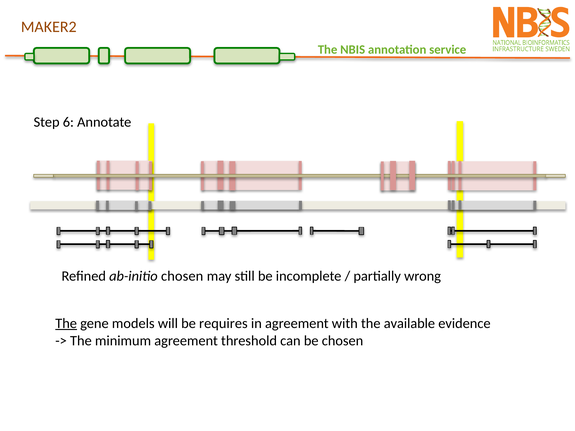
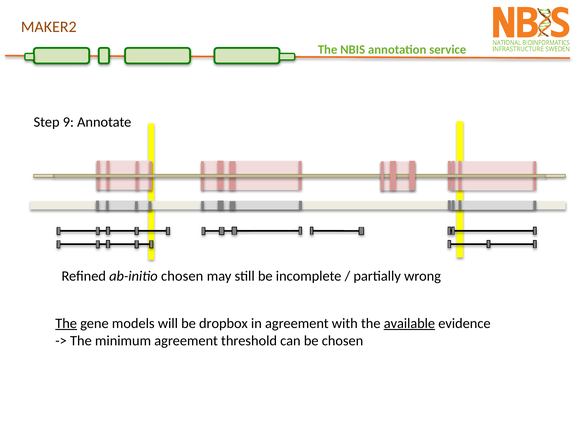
6: 6 -> 9 (68, 122)
requires: requires -> dropbox (223, 324)
available underline: none -> present (409, 324)
